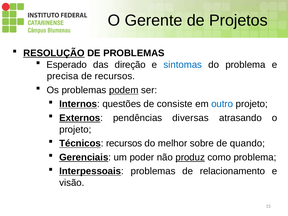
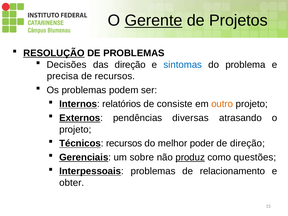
Gerente underline: none -> present (153, 21)
Esperado: Esperado -> Decisões (67, 65)
podem underline: present -> none (124, 90)
questões: questões -> relatórios (122, 104)
outro colour: blue -> orange (222, 104)
sobre: sobre -> poder (202, 143)
de quando: quando -> direção (247, 143)
poder: poder -> sobre (142, 157)
como problema: problema -> questões (255, 157)
visão: visão -> obter (72, 183)
